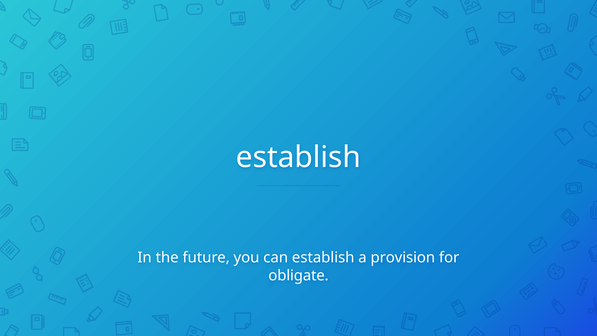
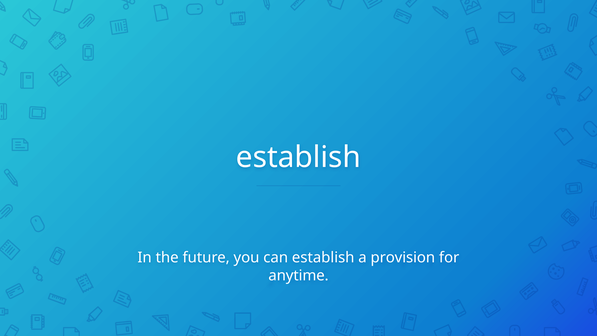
obligate: obligate -> anytime (299, 275)
